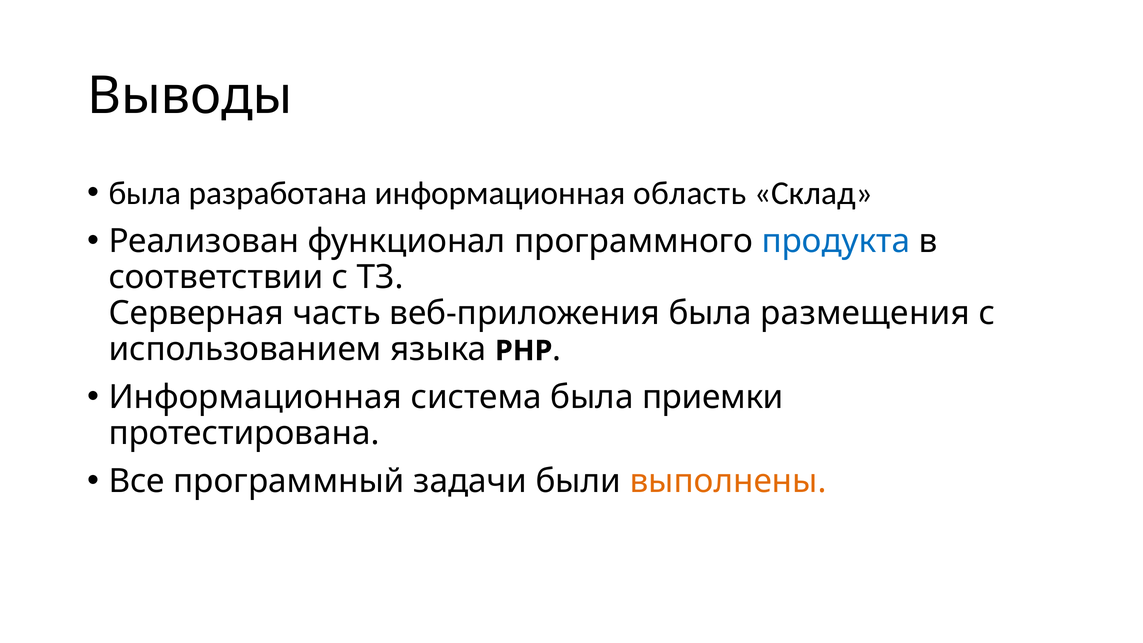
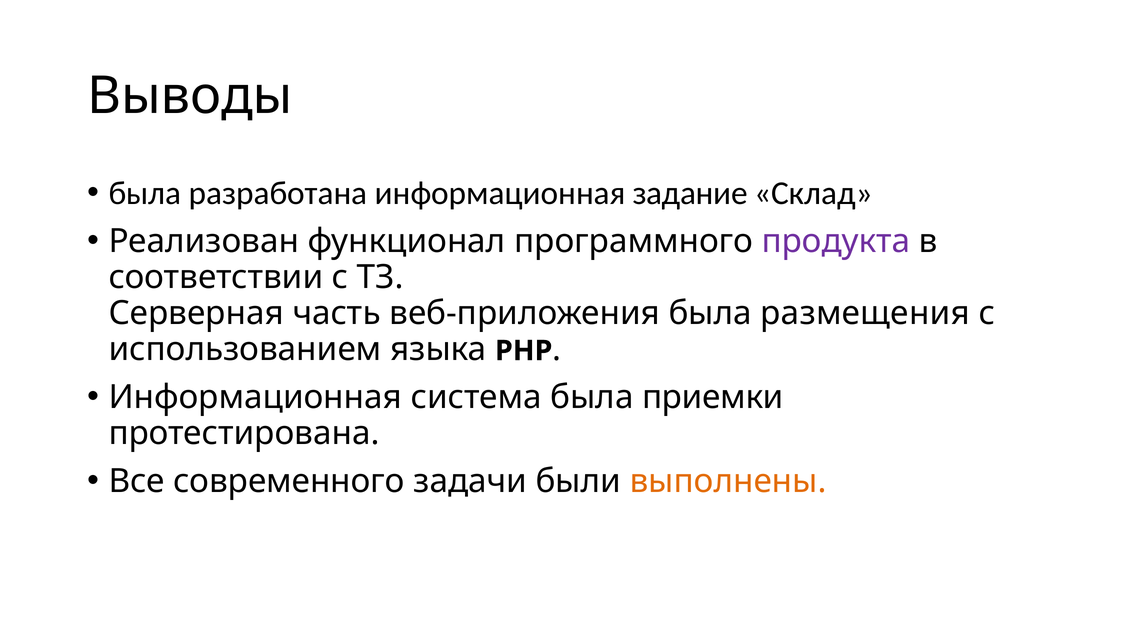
область: область -> задание (690, 193)
продукта colour: blue -> purple (836, 241)
программный: программный -> современного (289, 481)
